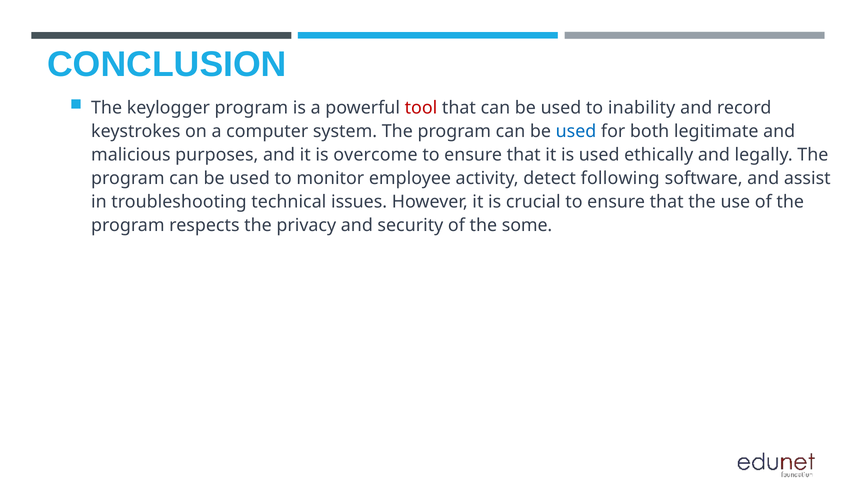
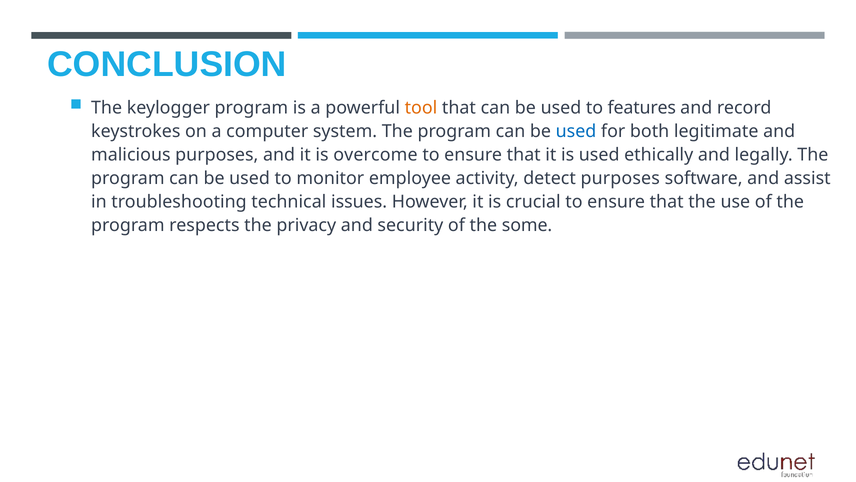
tool colour: red -> orange (421, 108)
inability: inability -> features (642, 108)
detect following: following -> purposes (620, 178)
